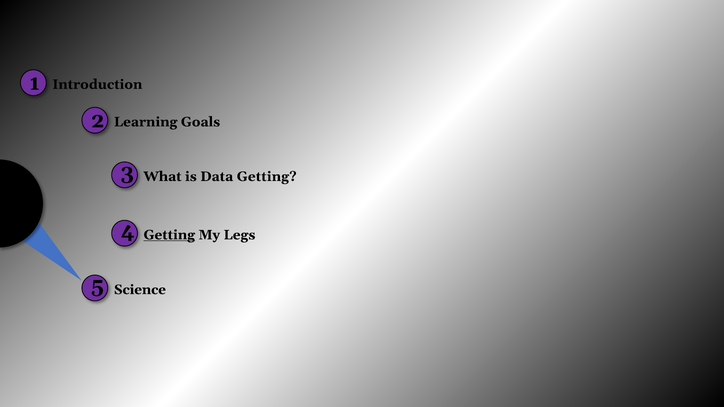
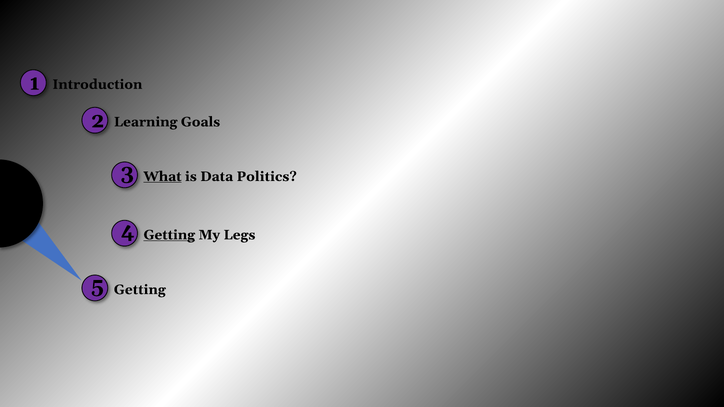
What underline: none -> present (163, 177)
Data Getting: Getting -> Politics (267, 177)
5 Science: Science -> Getting (140, 290)
